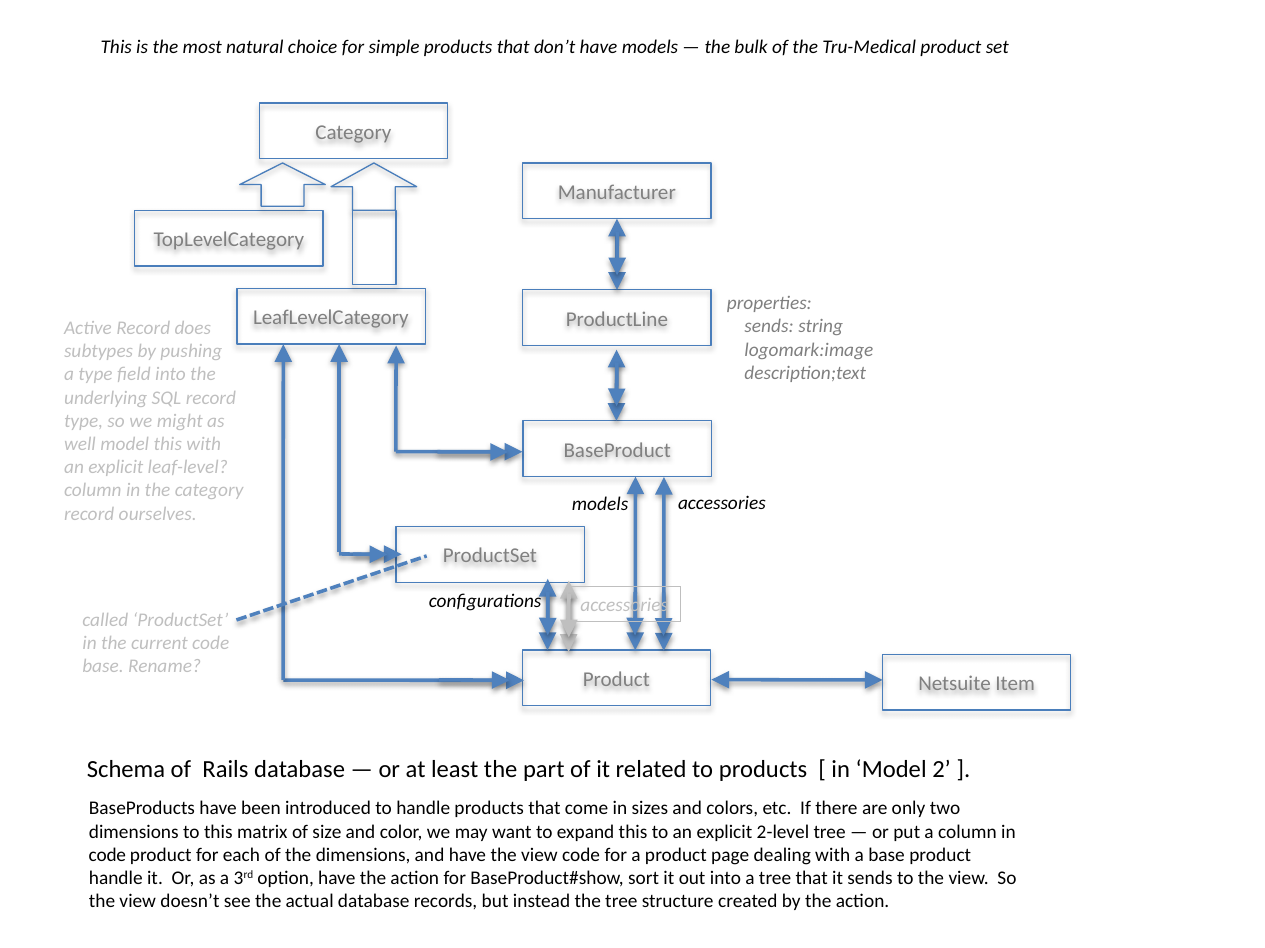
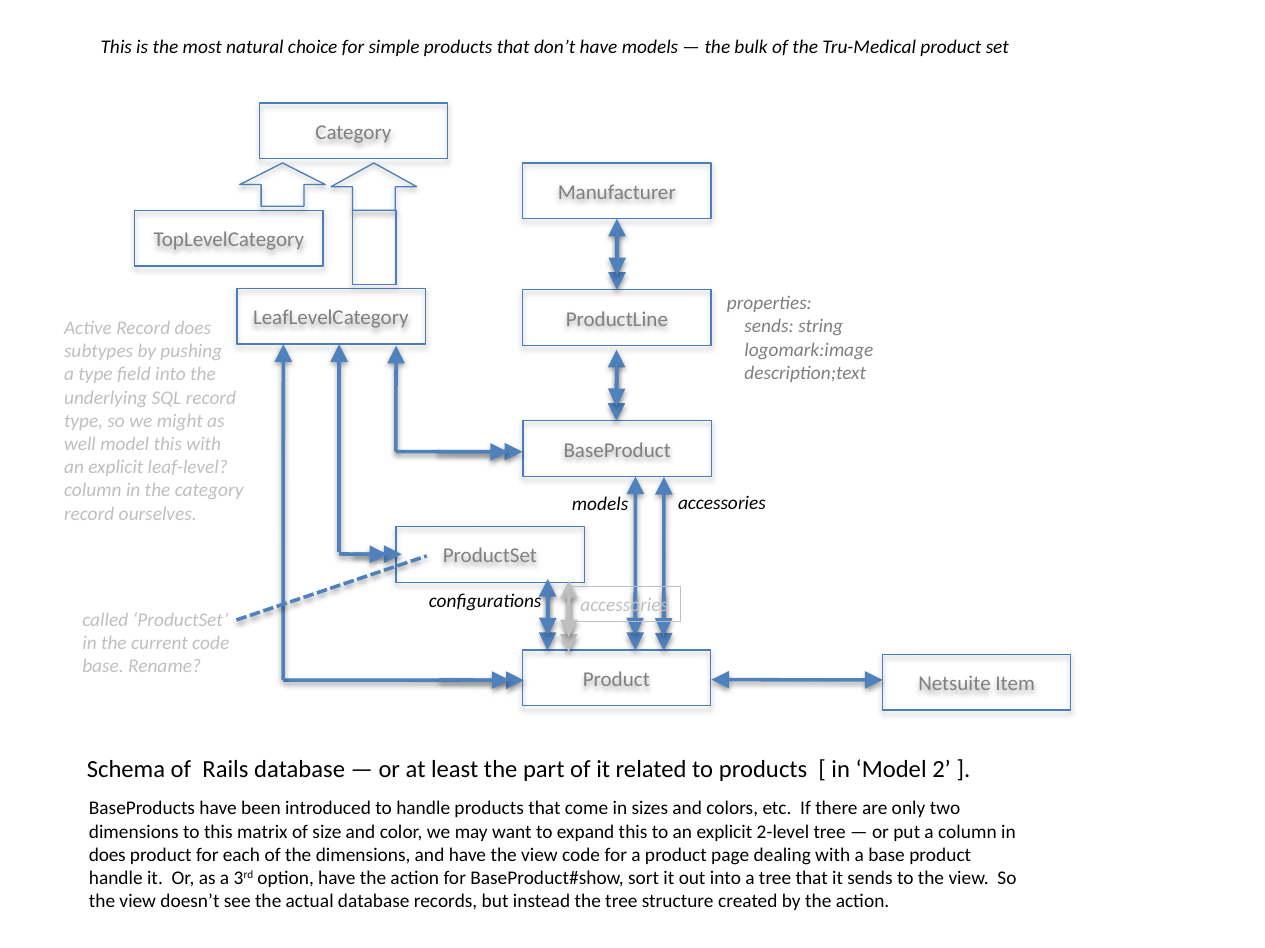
code: code -> does (107, 856)
